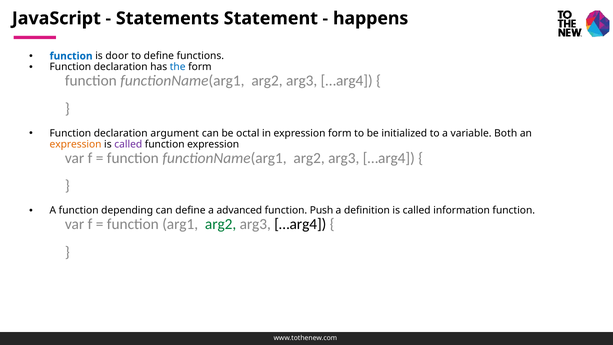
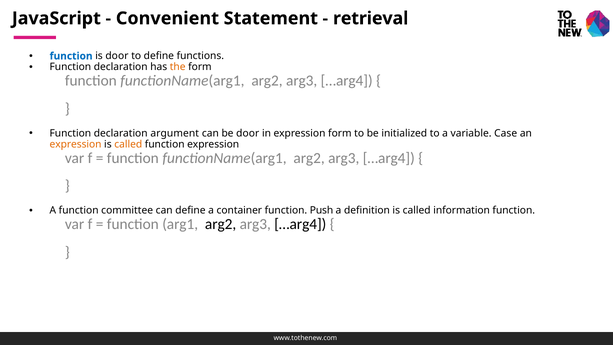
Statements: Statements -> Convenient (167, 18)
happens: happens -> retrieval (371, 18)
the colour: blue -> orange (178, 67)
be octal: octal -> door (248, 133)
Both: Both -> Case (506, 133)
called colour: purple -> orange (128, 144)
depending: depending -> committee (127, 210)
advanced: advanced -> container (239, 210)
arg2 colour: green -> black (221, 224)
